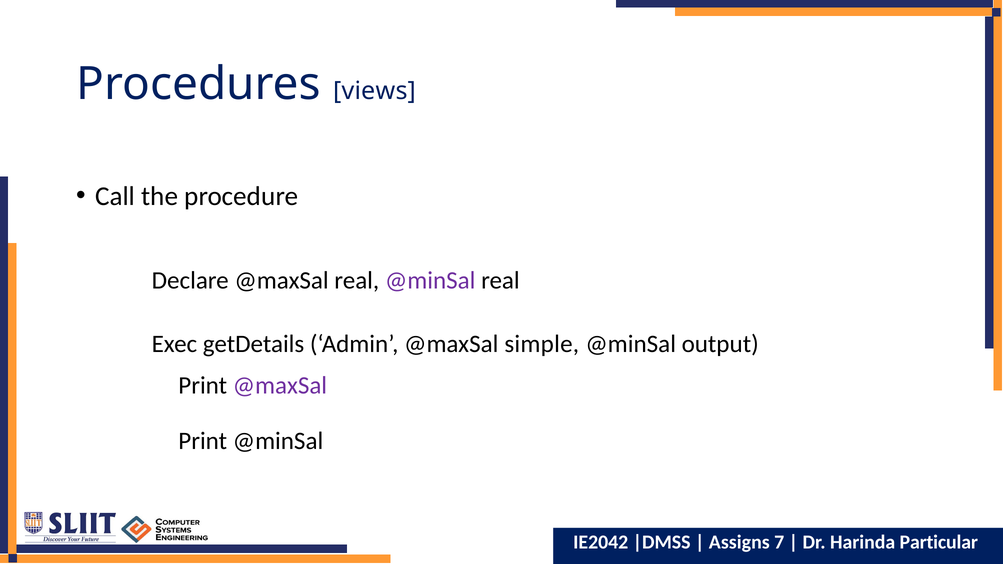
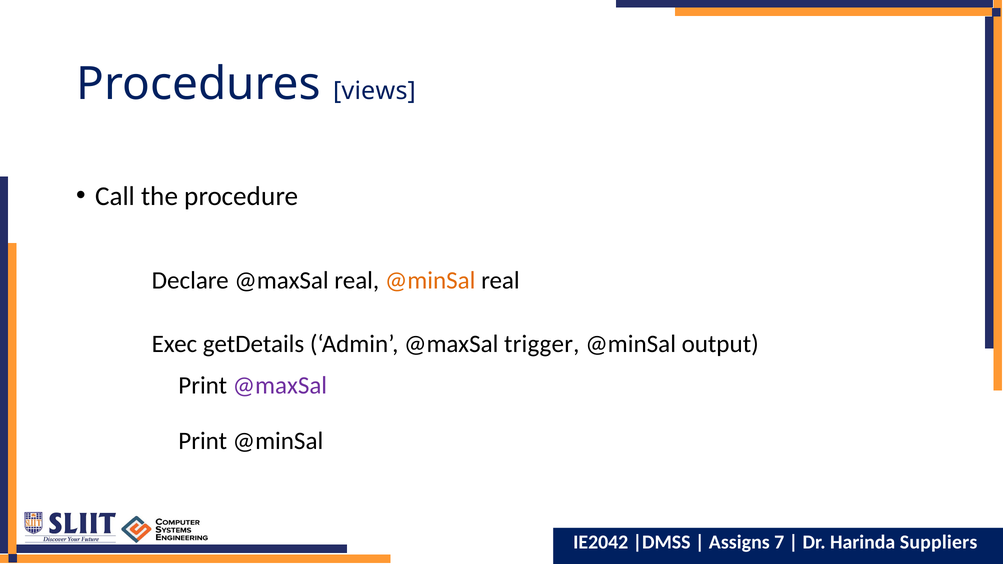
@minSal colour: purple -> orange (430, 280)
simple: simple -> trigger (542, 344)
Particular: Particular -> Suppliers (939, 542)
